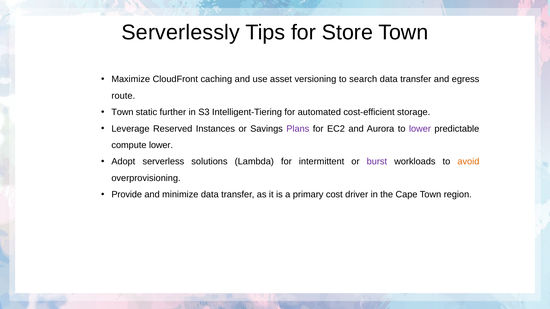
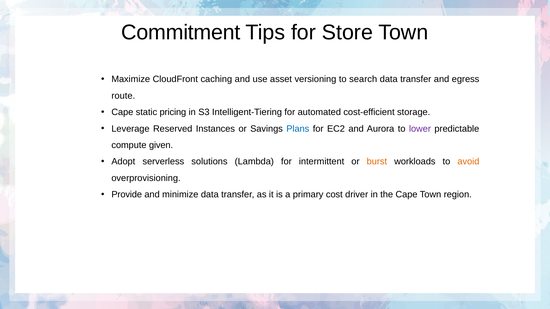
Serverlessly: Serverlessly -> Commitment (181, 33)
Town: Town -> Cape (122, 112)
further: further -> pricing (173, 112)
Plans colour: purple -> blue (298, 129)
compute lower: lower -> given (161, 145)
burst colour: purple -> orange (377, 162)
